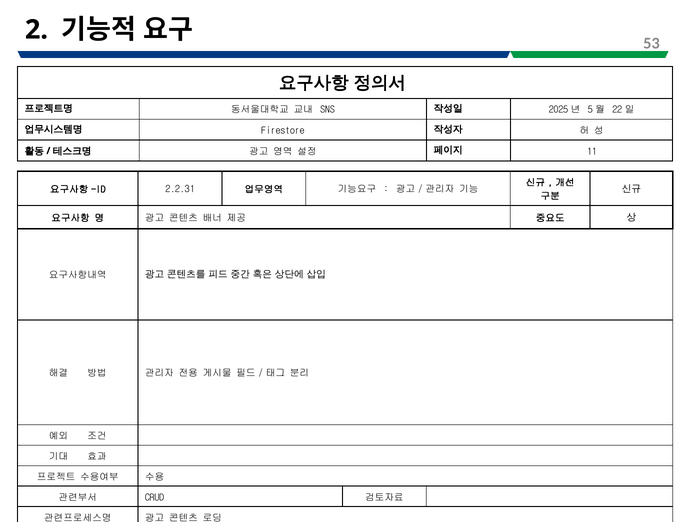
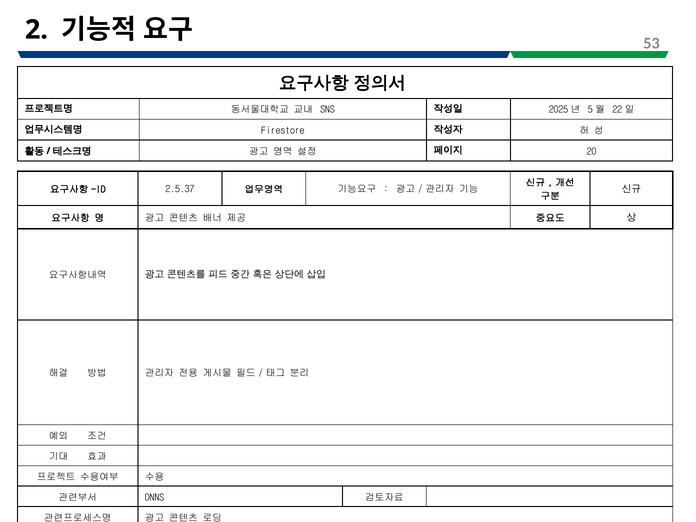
11: 11 -> 20 (592, 151)
2.2.31: 2.2.31 -> 2.5.37 (180, 189)
CRUD: CRUD -> DNNS (155, 497)
